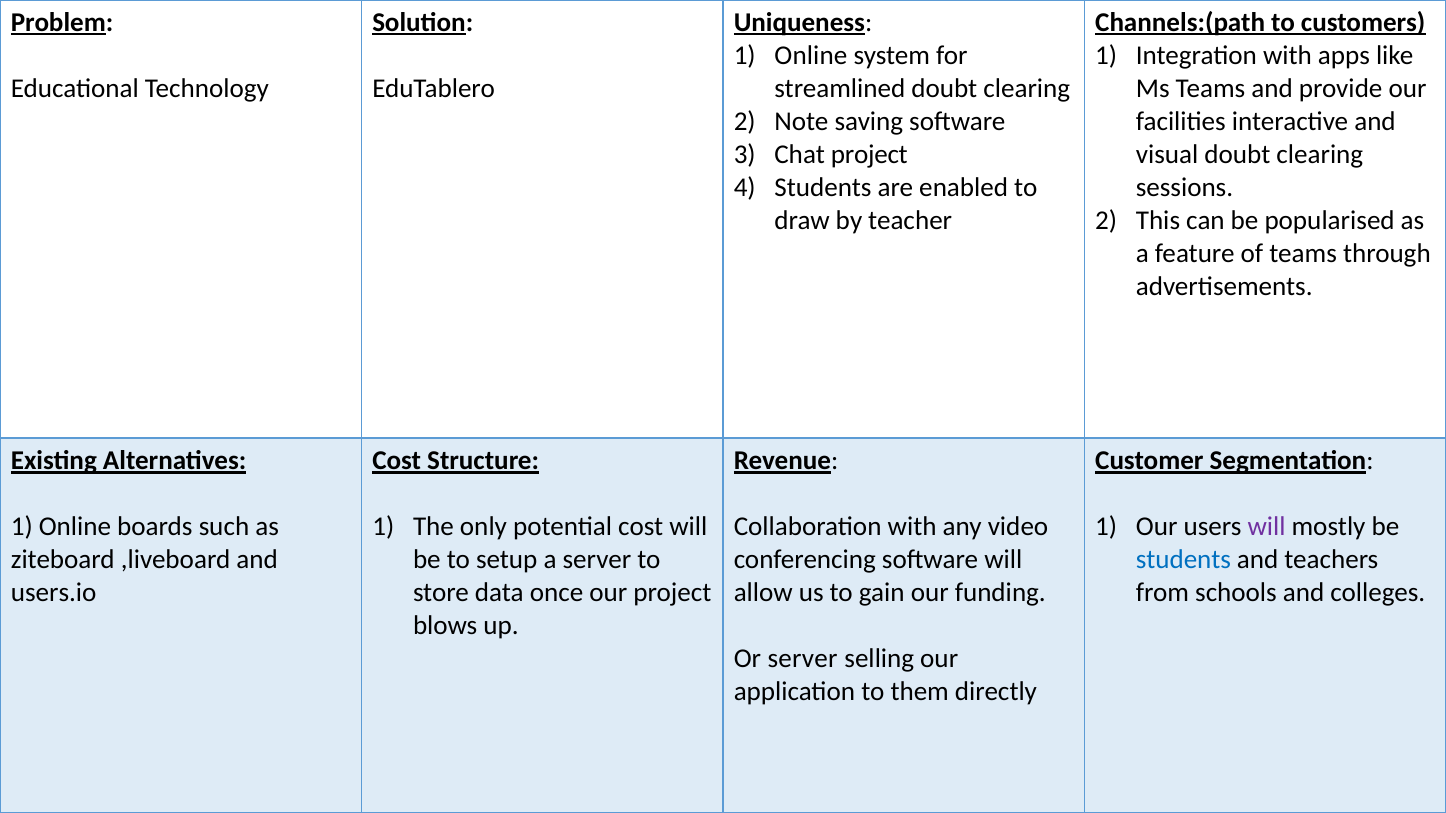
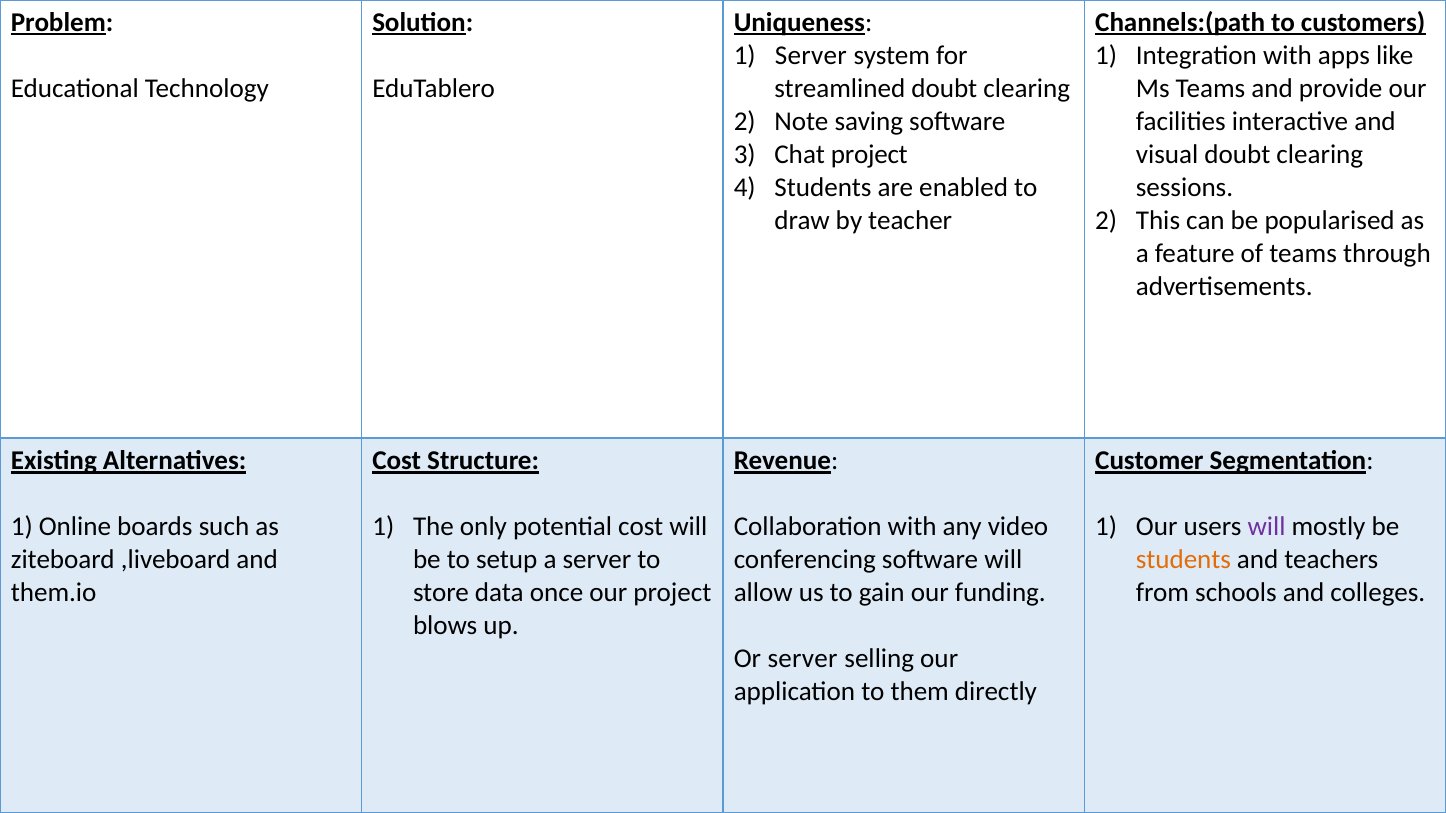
Online: Online -> Server (811, 55)
students colour: blue -> orange (1183, 560)
users.io: users.io -> them.io (54, 593)
